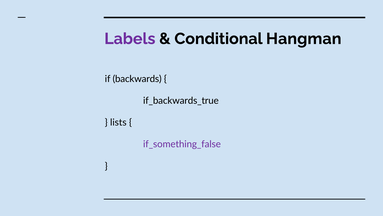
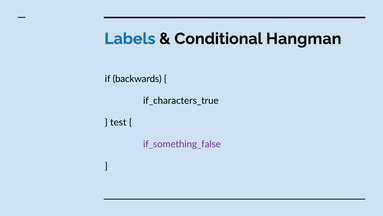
Labels colour: purple -> blue (130, 39)
if_backwards_true: if_backwards_true -> if_characters_true (181, 101)
lists: lists -> test (118, 122)
